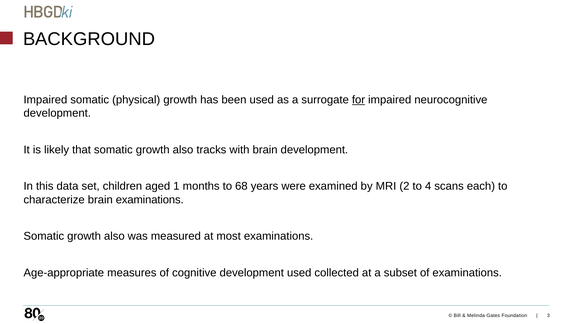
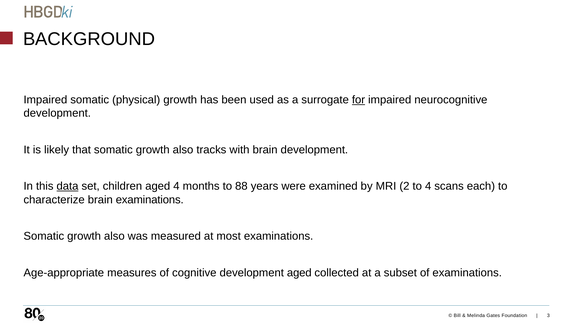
data underline: none -> present (68, 187)
aged 1: 1 -> 4 (176, 187)
68: 68 -> 88 (241, 187)
development used: used -> aged (299, 273)
